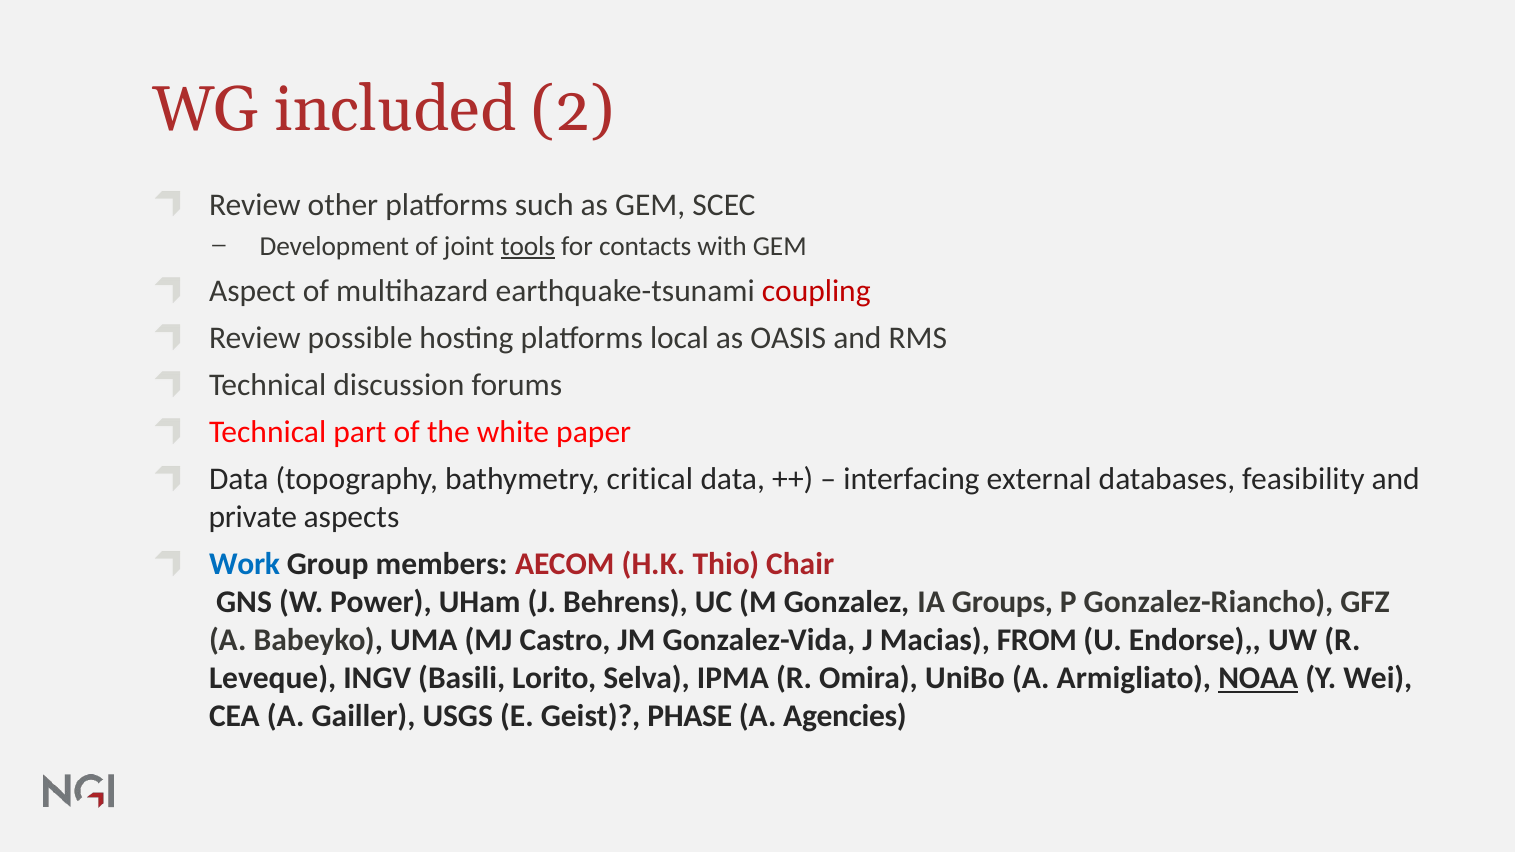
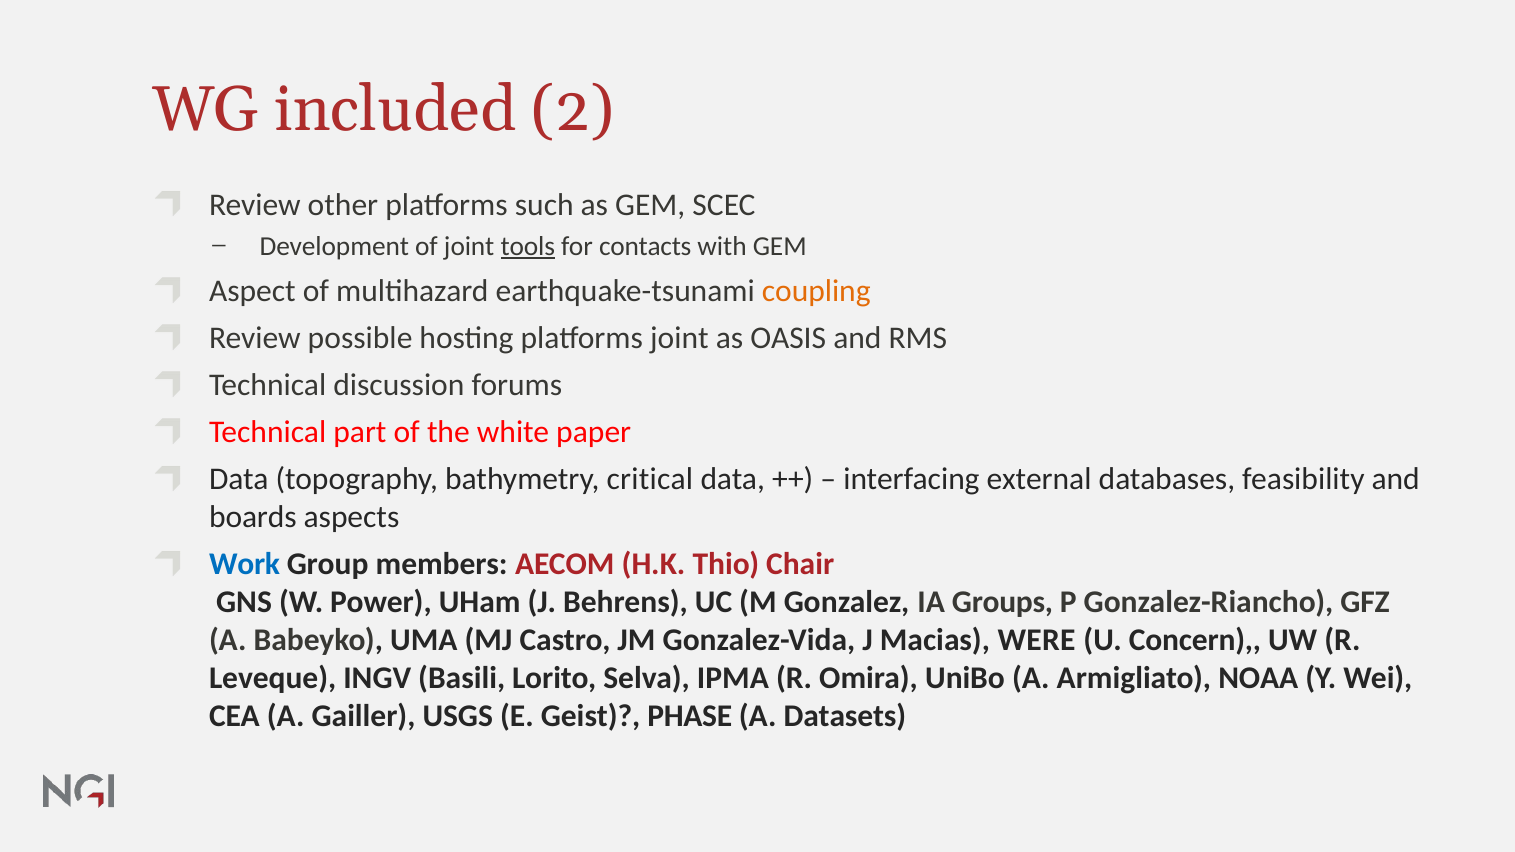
coupling colour: red -> orange (816, 291)
platforms local: local -> joint (679, 338)
private: private -> boards (253, 518)
FROM: FROM -> WERE (1037, 640)
Endorse: Endorse -> Concern (1195, 640)
NOAA underline: present -> none (1258, 678)
Agencies: Agencies -> Datasets (845, 716)
